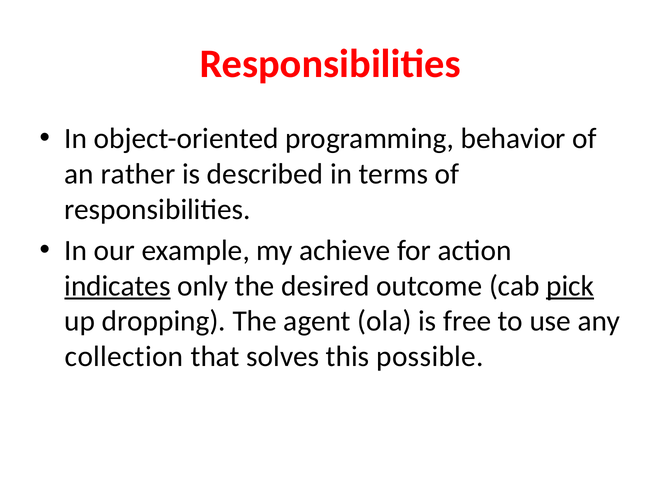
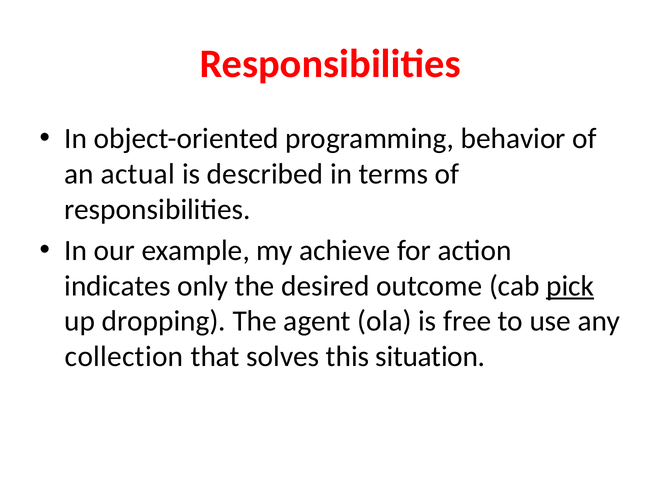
rather: rather -> actual (138, 174)
indicates underline: present -> none (117, 286)
possible: possible -> situation (430, 356)
